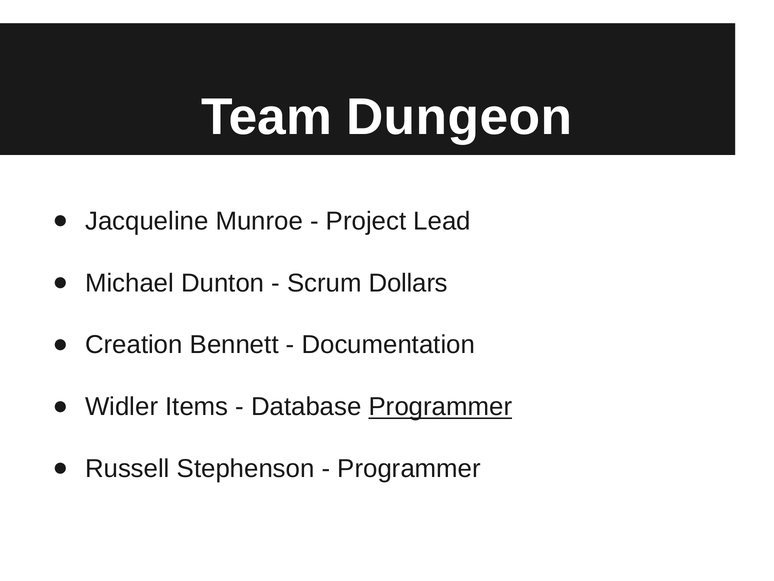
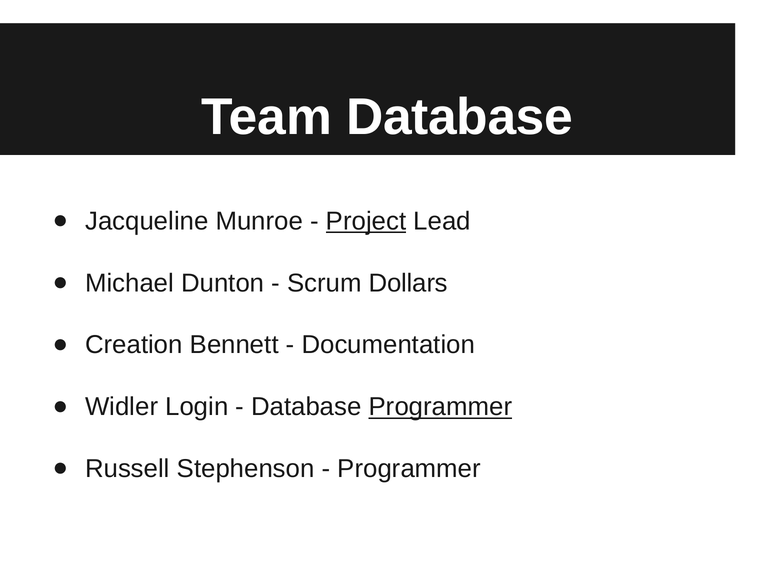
Team Dungeon: Dungeon -> Database (460, 117)
Project underline: none -> present (366, 221)
Items: Items -> Login (197, 407)
